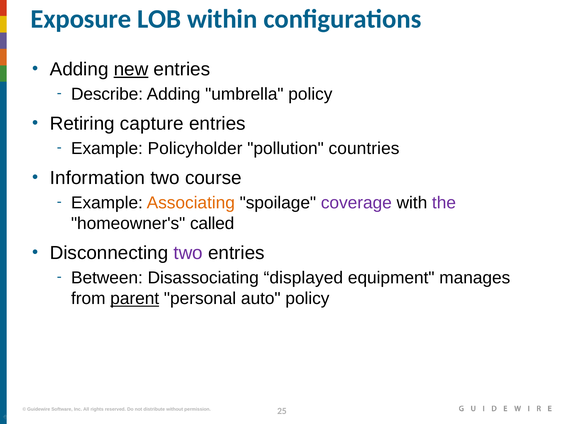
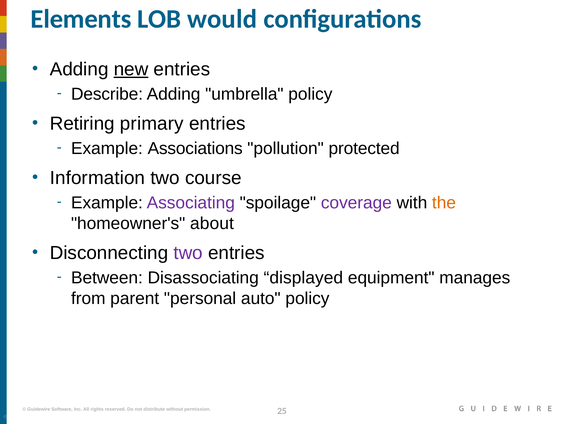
Exposure: Exposure -> Elements (81, 19)
within: within -> would (222, 19)
capture: capture -> primary (152, 124)
Policyholder: Policyholder -> Associations (195, 149)
countries: countries -> protected (364, 149)
Associating colour: orange -> purple (191, 203)
the colour: purple -> orange (444, 203)
called: called -> about (212, 224)
parent underline: present -> none (135, 299)
